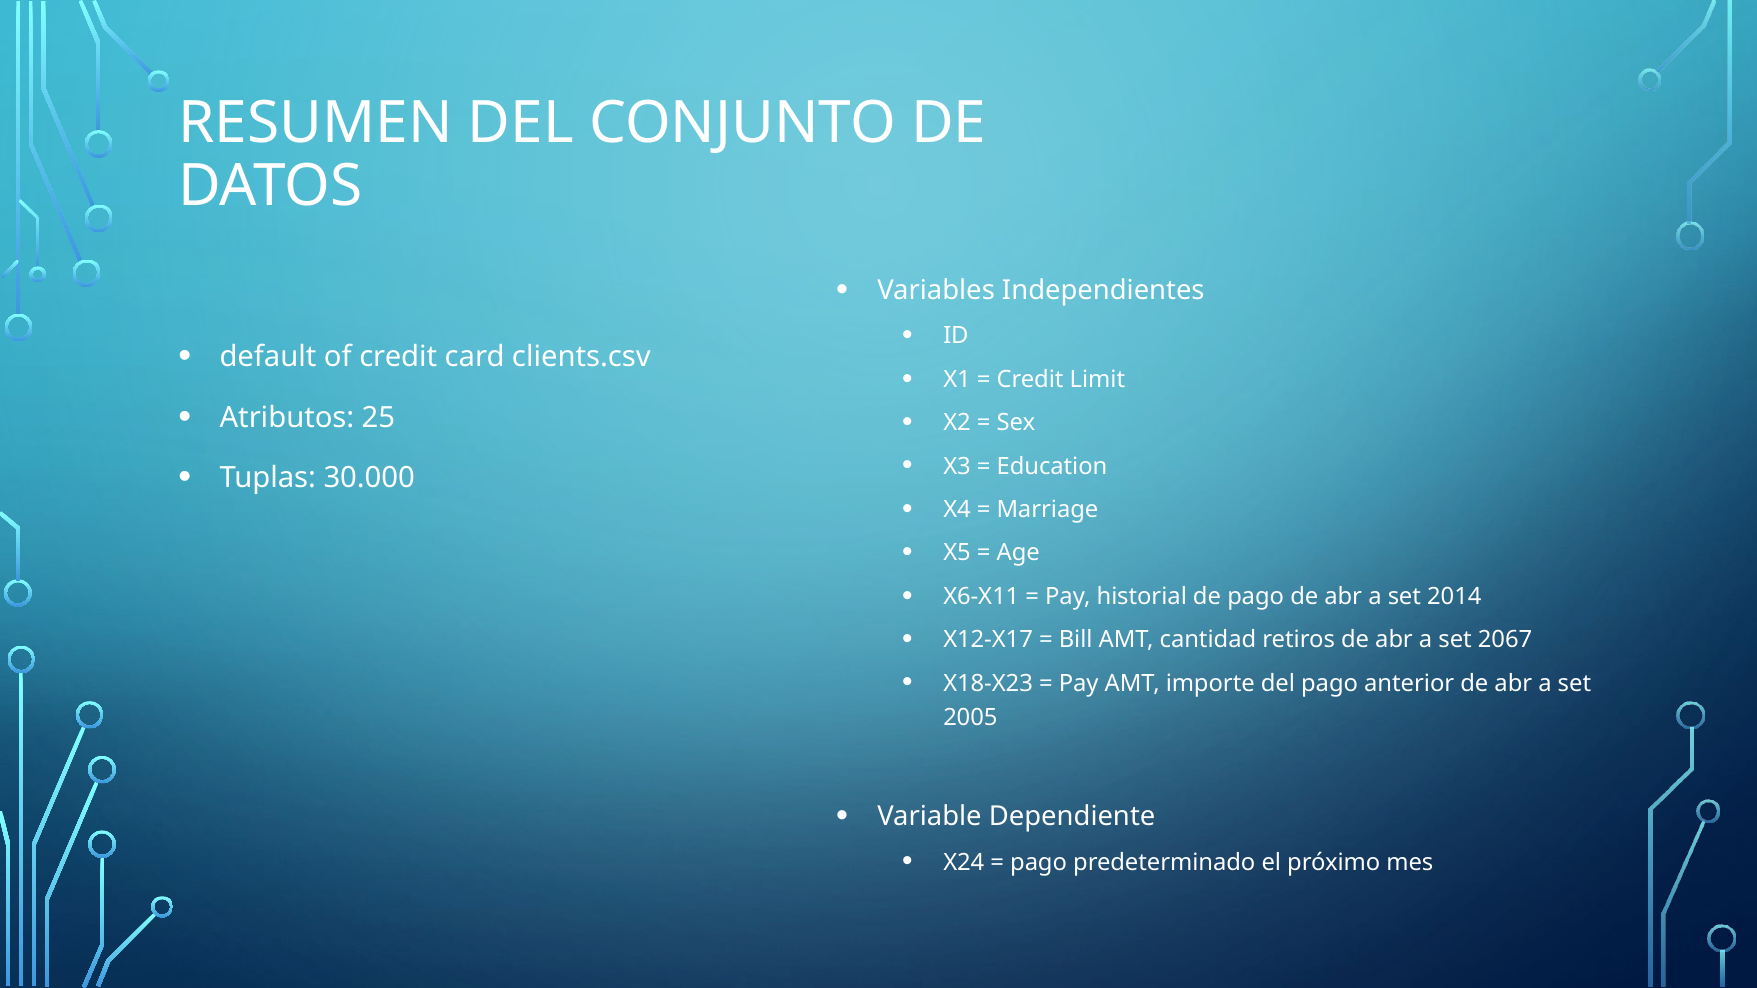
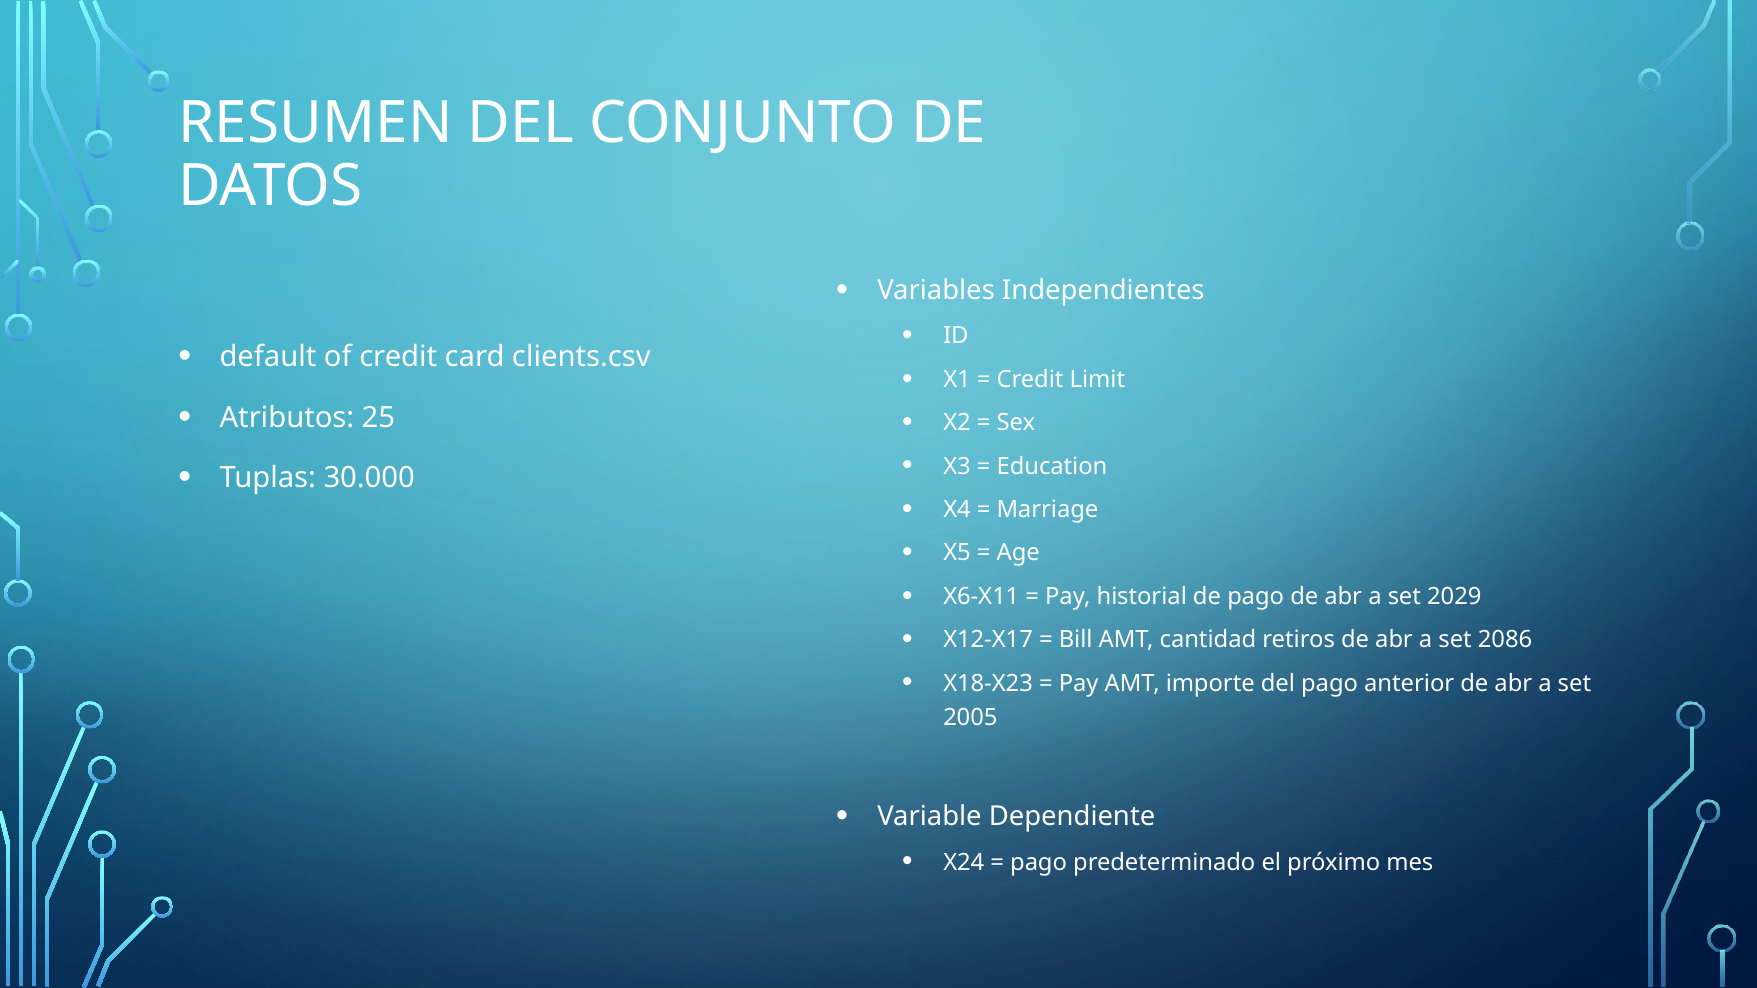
2014: 2014 -> 2029 (1454, 597)
2067: 2067 -> 2086 (1505, 640)
